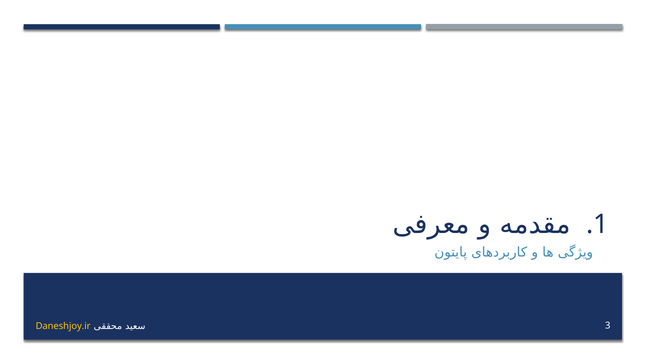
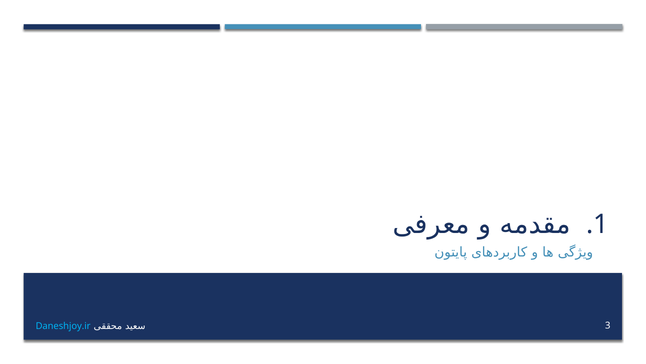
Daneshjoy.ir colour: yellow -> light blue (63, 326)
